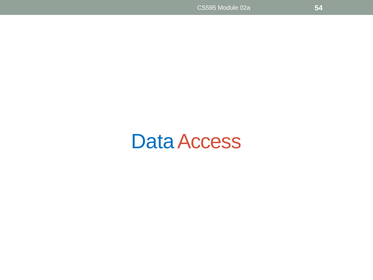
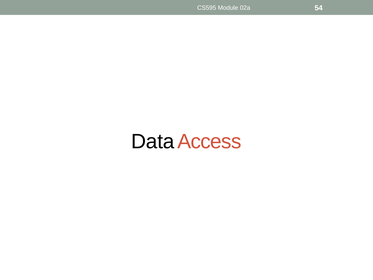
Data colour: blue -> black (153, 141)
